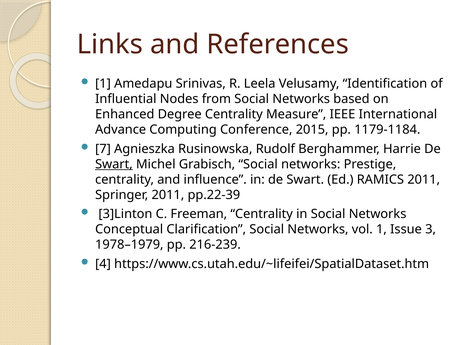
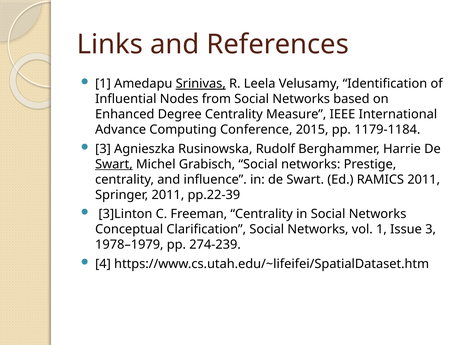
Srinivas underline: none -> present (201, 84)
7: 7 -> 3 (103, 149)
216-239: 216-239 -> 274-239 (215, 245)
